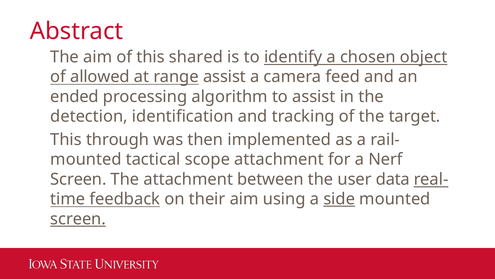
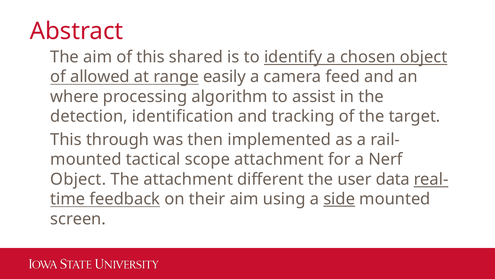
range assist: assist -> easily (224, 77)
ended: ended -> where (75, 96)
Screen: Screen -> Object (78, 179)
between: between -> different (270, 179)
screen underline: present -> none (78, 219)
